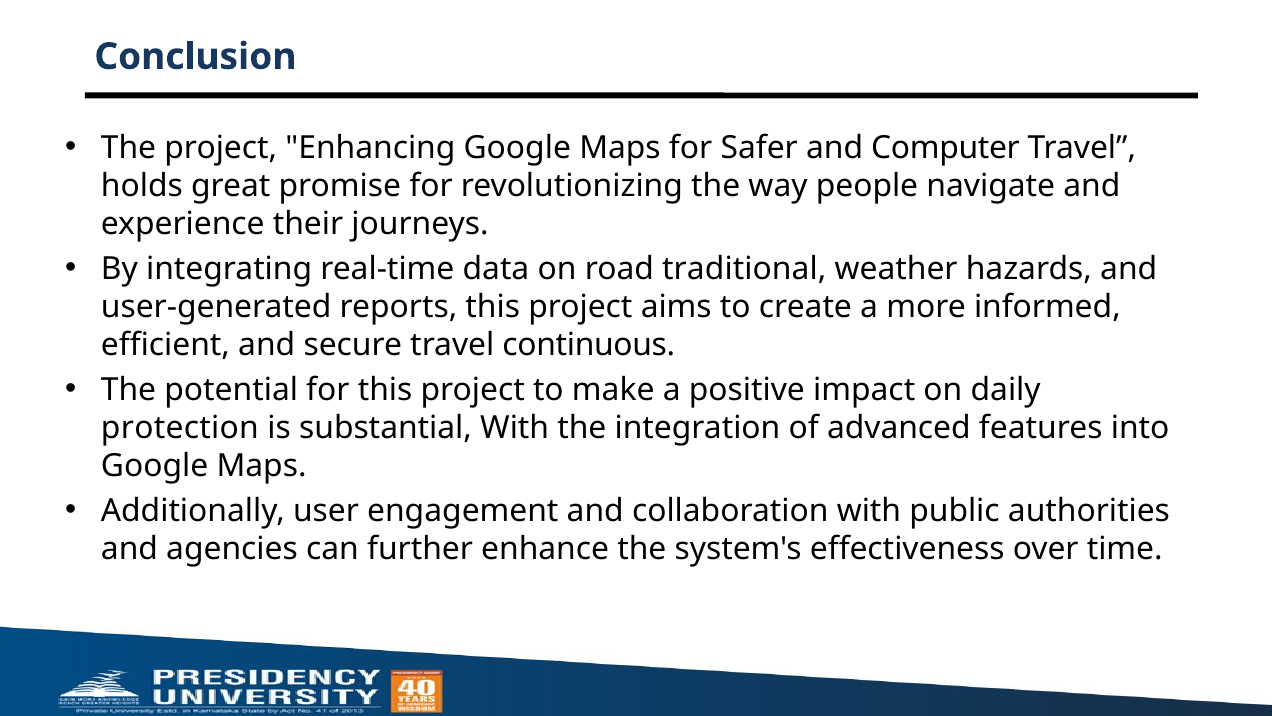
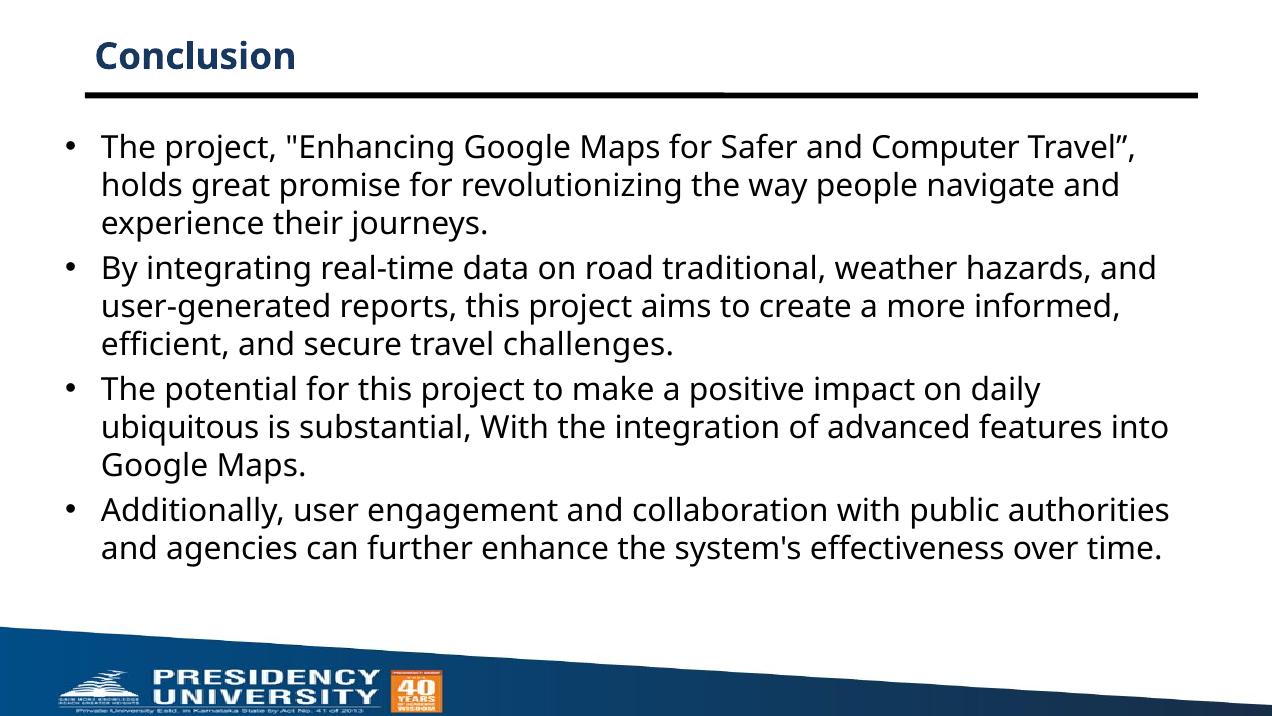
continuous: continuous -> challenges (589, 345)
protection: protection -> ubiquitous (180, 428)
